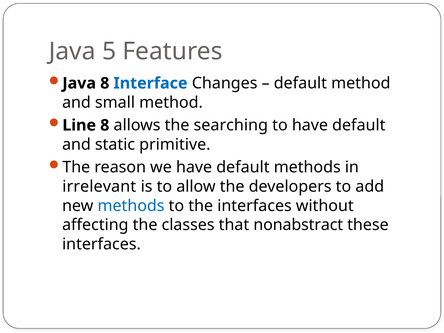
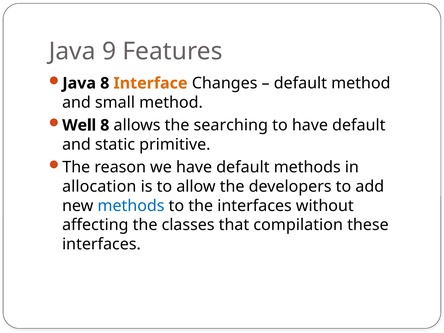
5: 5 -> 9 (109, 51)
Interface colour: blue -> orange (150, 83)
Line: Line -> Well (79, 125)
irrelevant: irrelevant -> allocation (99, 187)
nonabstract: nonabstract -> compilation (298, 225)
